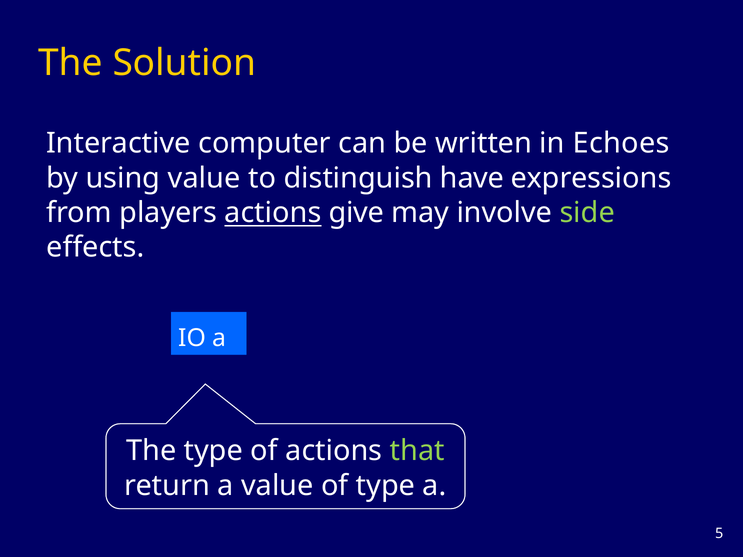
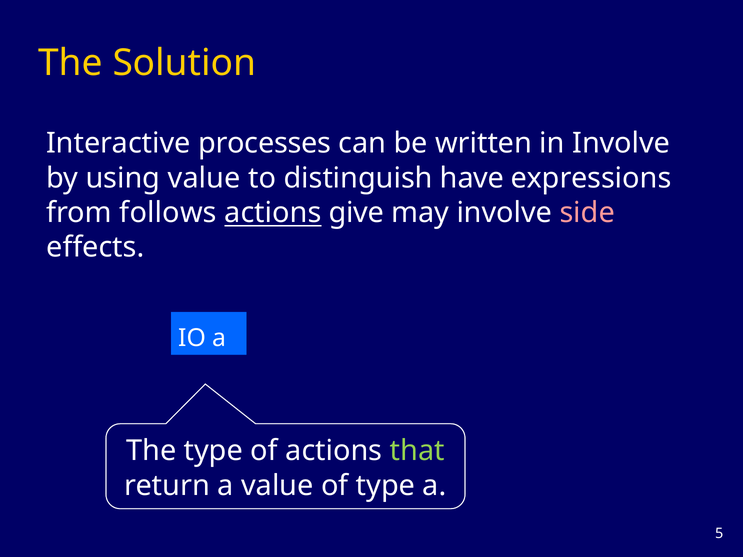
computer: computer -> processes (265, 143)
in Echoes: Echoes -> Involve (621, 143)
players: players -> follows (168, 213)
side colour: light green -> pink (587, 213)
